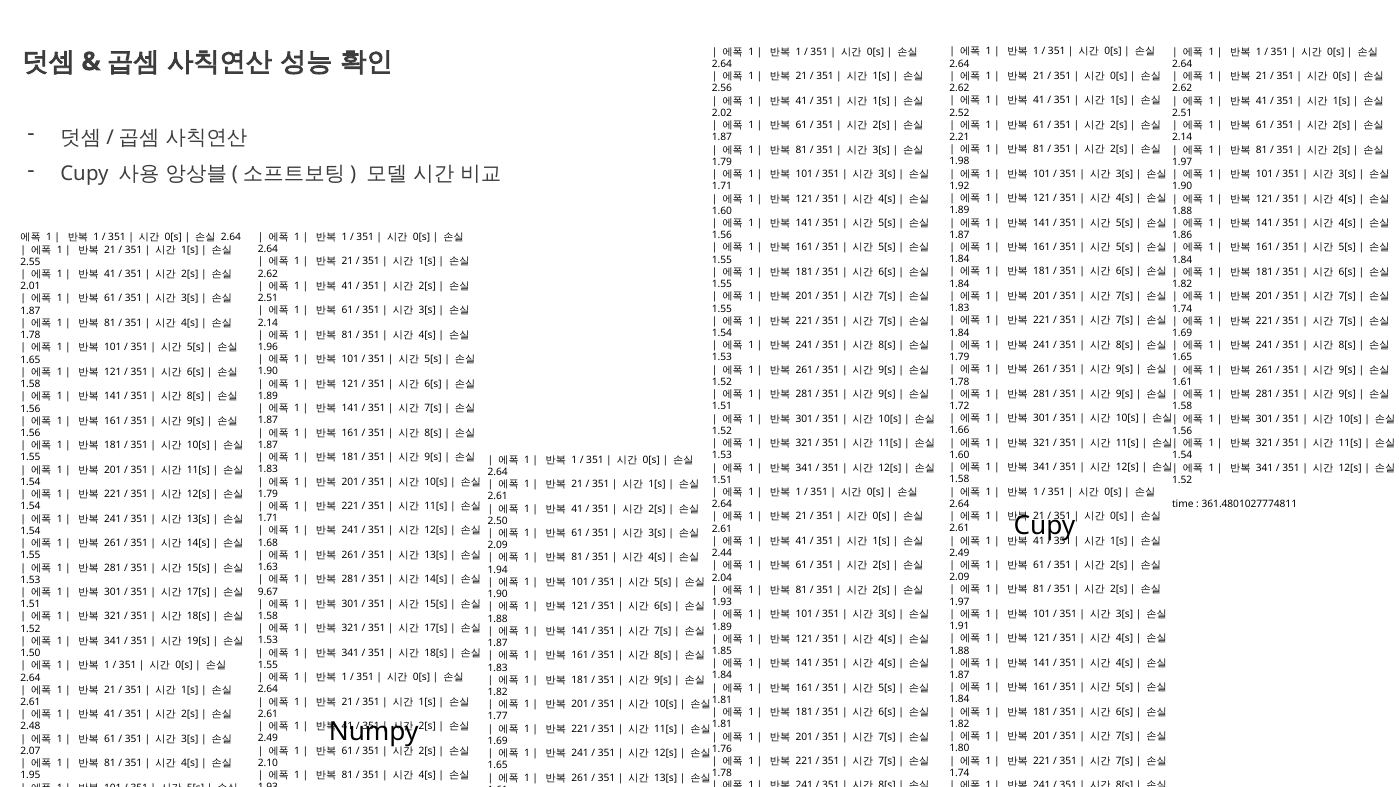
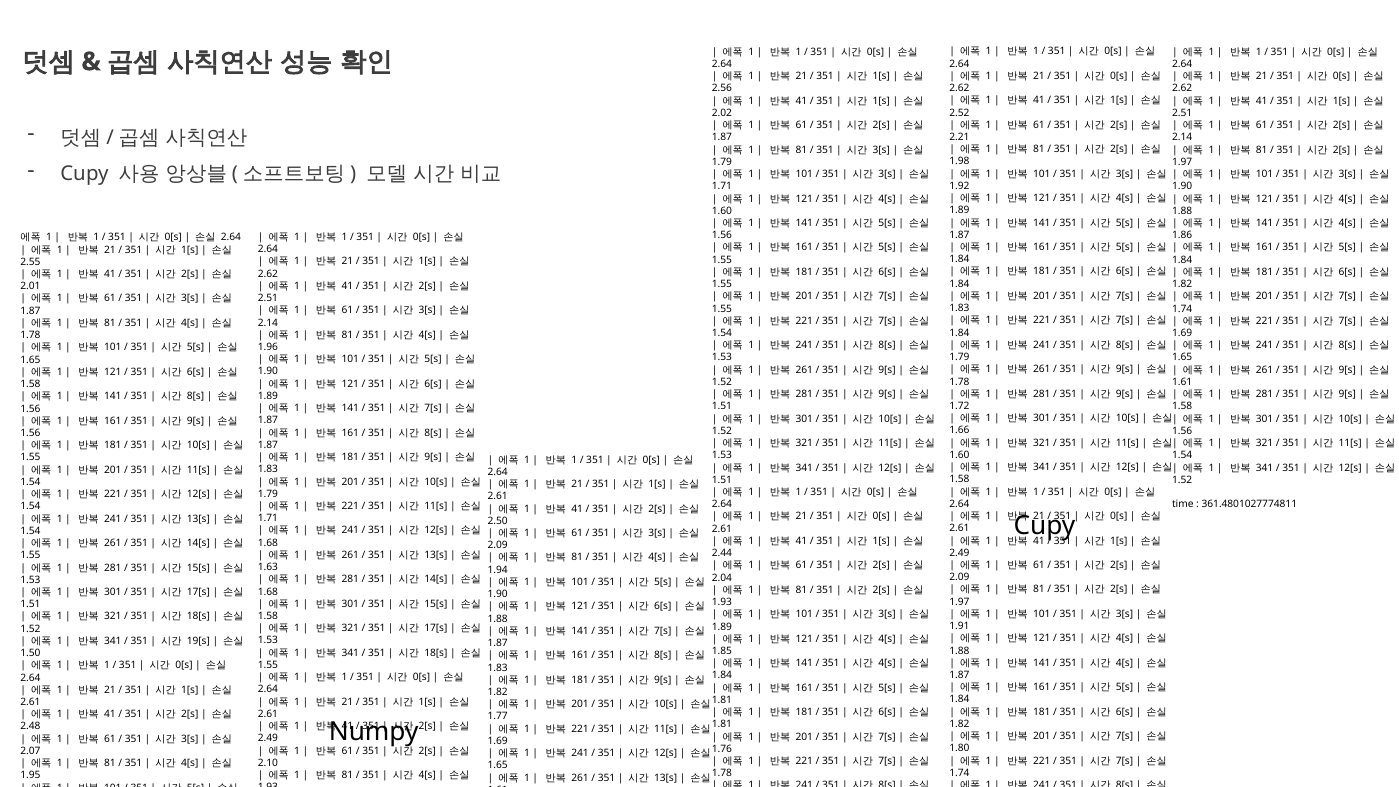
9.67: 9.67 -> 1.68 (268, 592)
